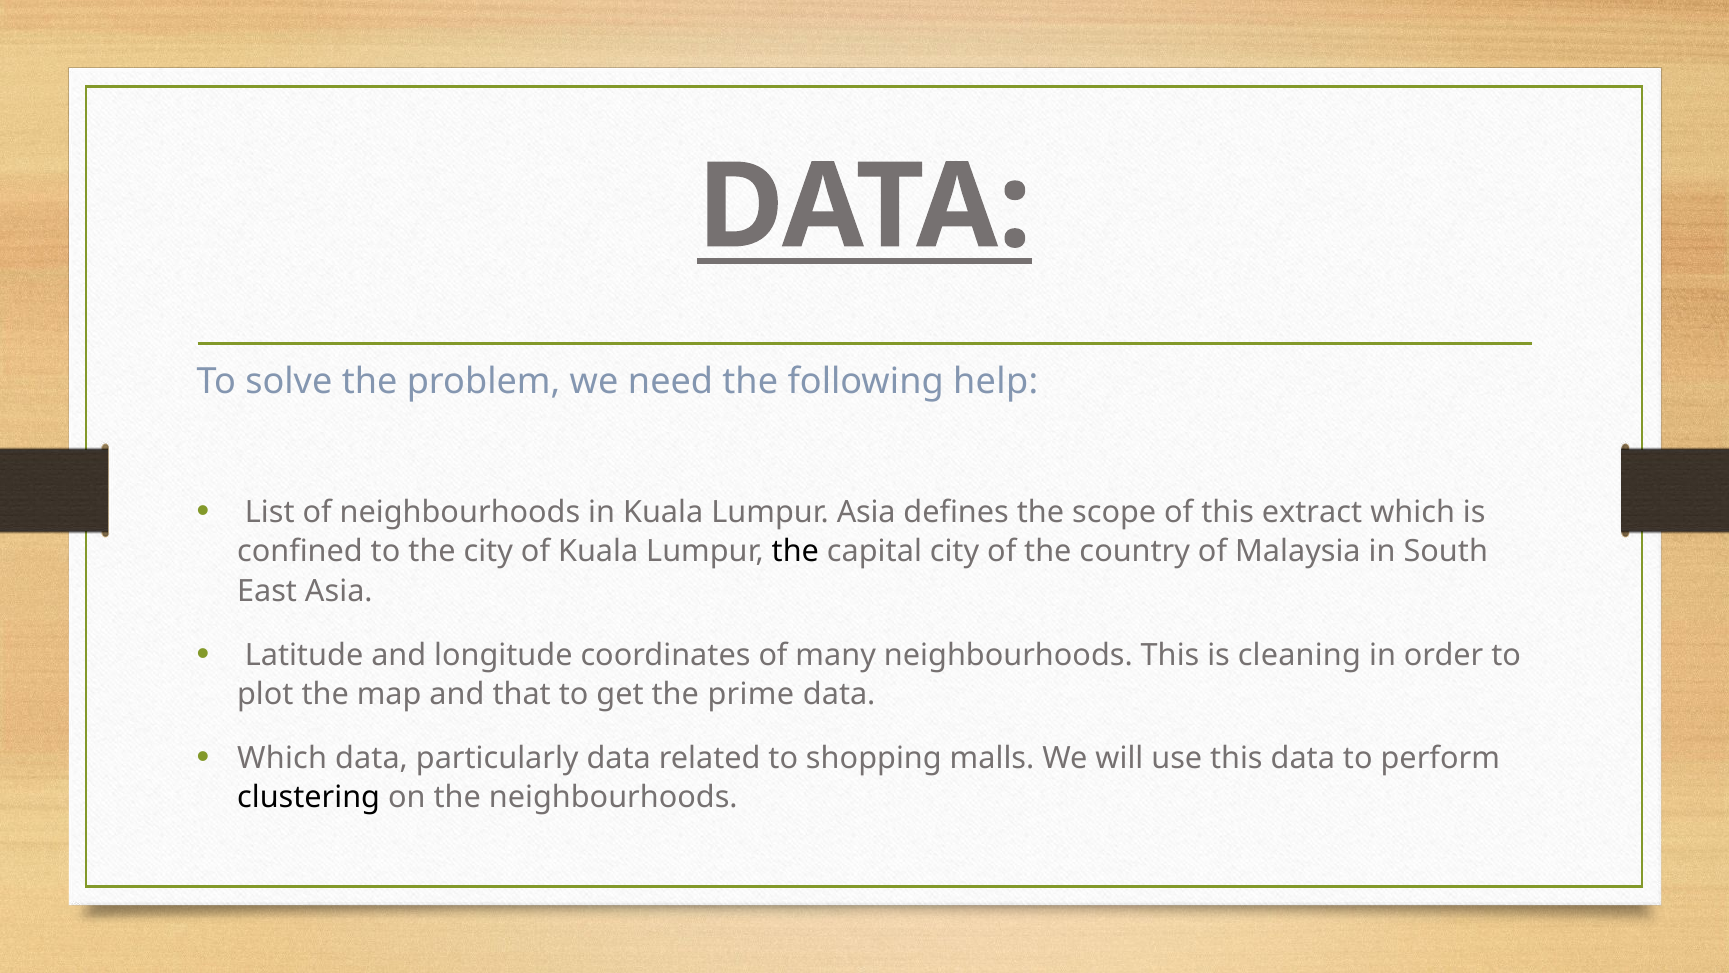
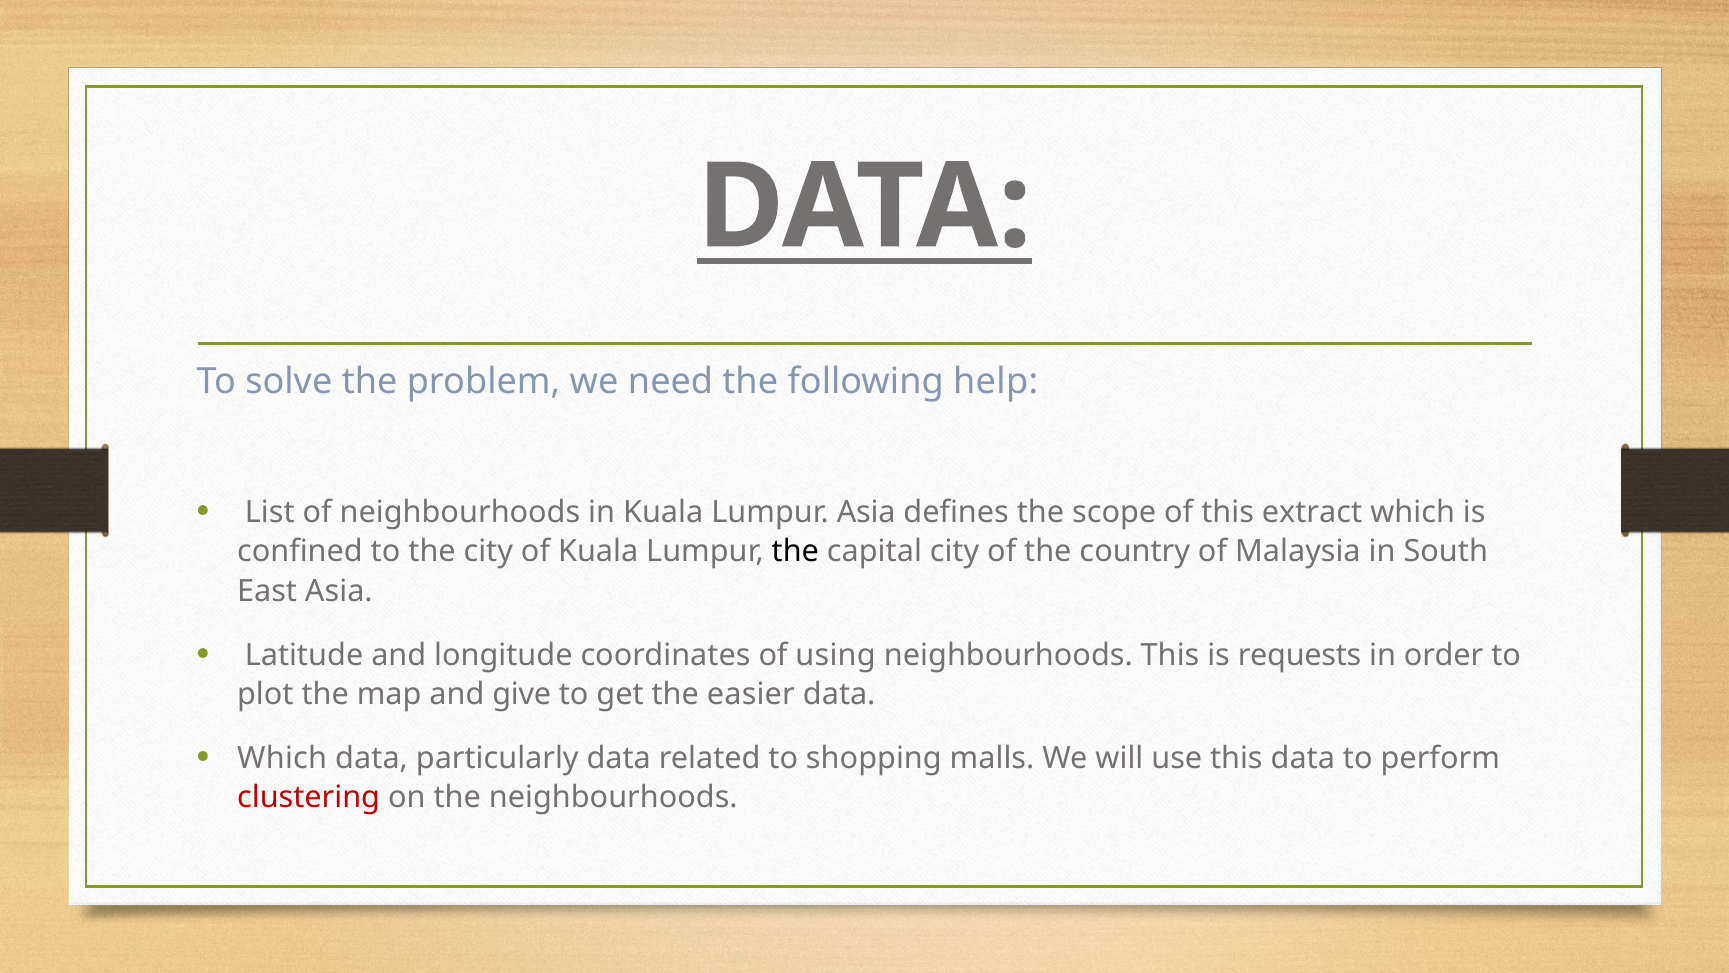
many: many -> using (836, 655)
cleaning: cleaning -> requests (1300, 655)
that: that -> give (522, 694)
prime: prime -> easier (751, 694)
clustering colour: black -> red (309, 797)
